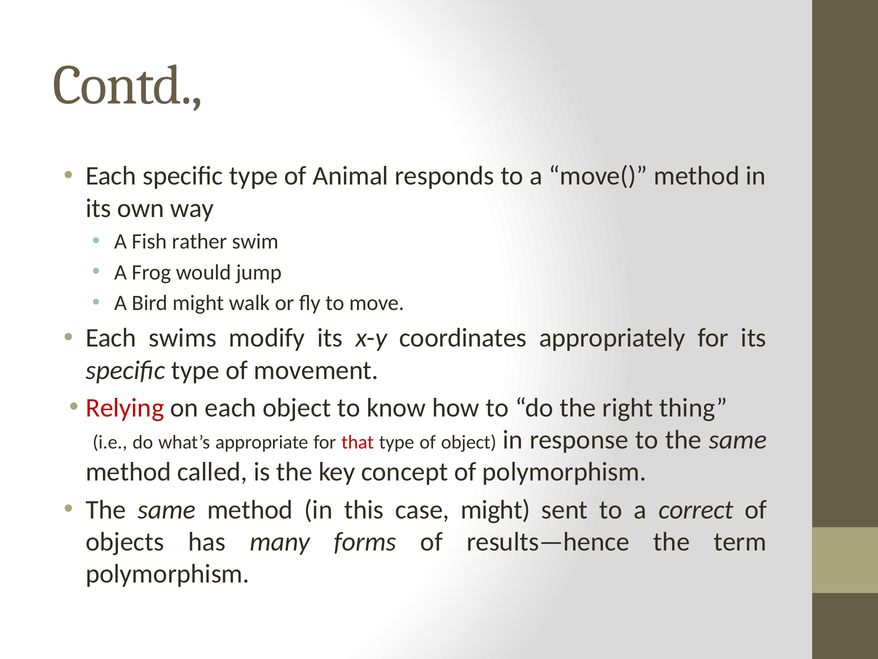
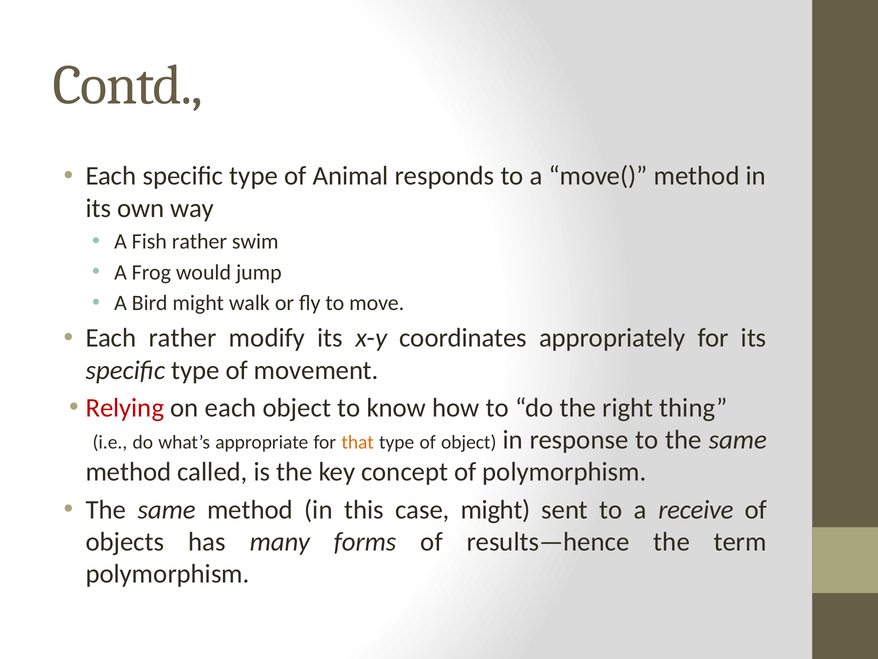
Each swims: swims -> rather (183, 338)
that colour: red -> orange (358, 442)
correct: correct -> receive (696, 509)
